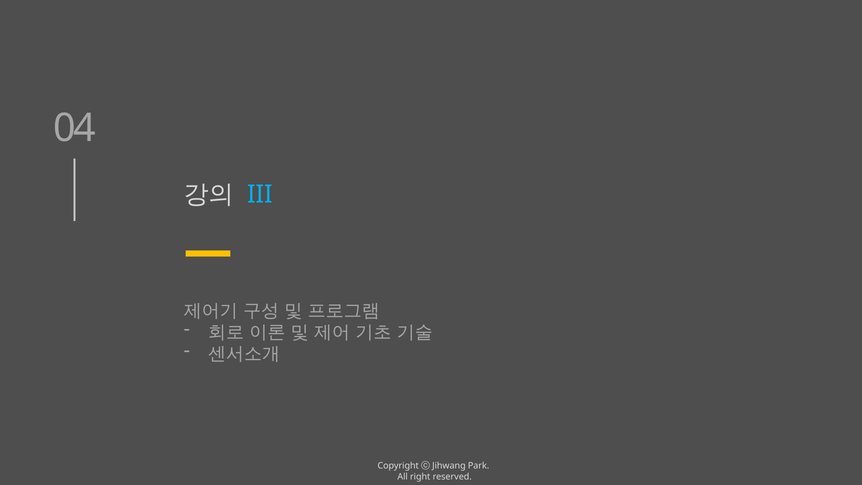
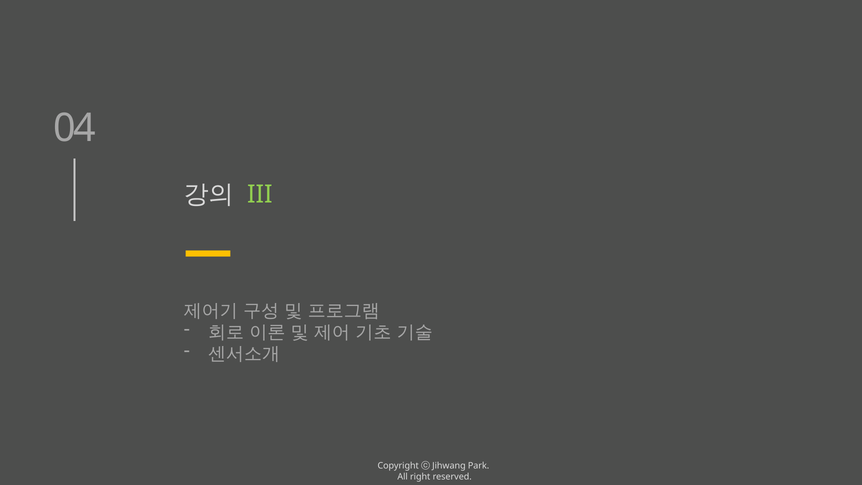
III colour: light blue -> light green (260, 194)
